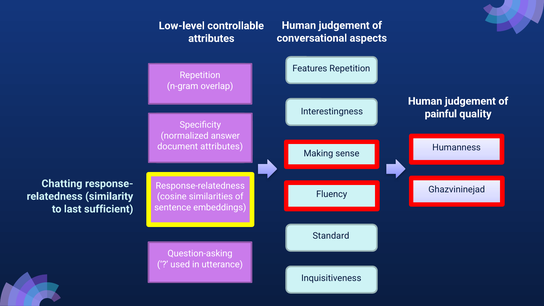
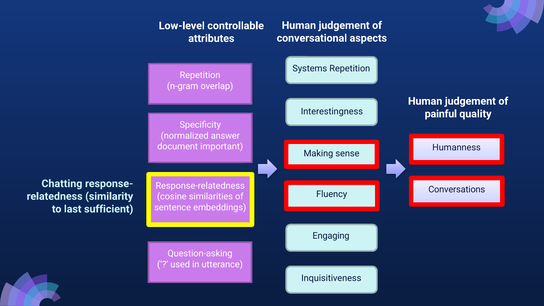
Features: Features -> Systems (310, 68)
document attributes: attributes -> important (222, 147)
Ghazvininejad: Ghazvininejad -> Conversations (457, 190)
Standard: Standard -> Engaging (331, 236)
